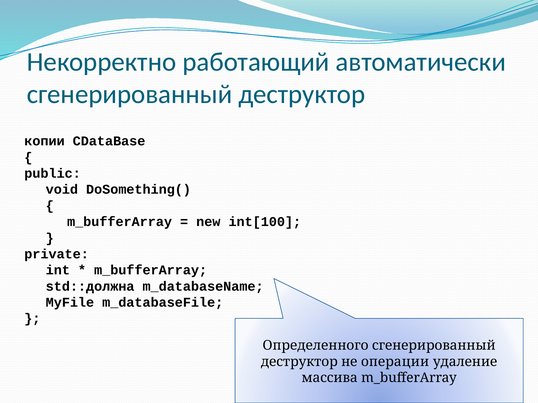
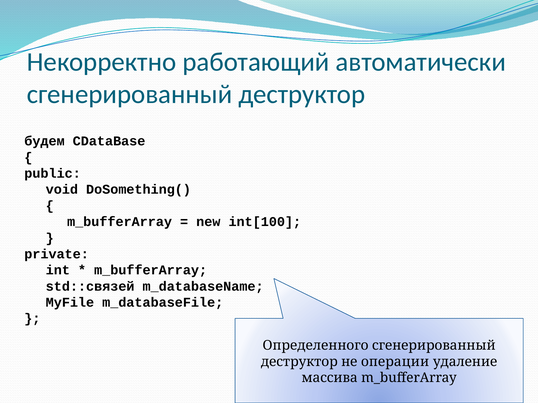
копии: копии -> будем (44, 141)
std::должна: std::должна -> std::связей (90, 287)
